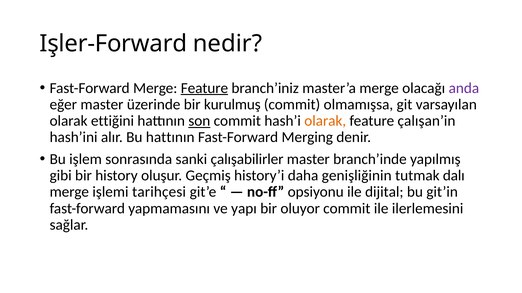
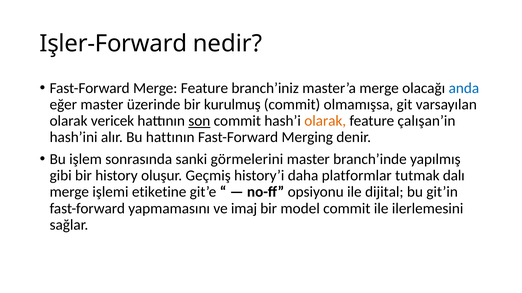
Feature underline: present -> none (204, 88)
anda colour: purple -> blue (464, 88)
ettiğini: ettiğini -> vericek (113, 121)
çalışabilirler: çalışabilirler -> görmelerini (247, 159)
genişliğinin: genişliğinin -> platformlar (357, 176)
tarihçesi: tarihçesi -> etiketine (159, 192)
yapı: yapı -> imaj (244, 209)
oluyor: oluyor -> model (300, 209)
